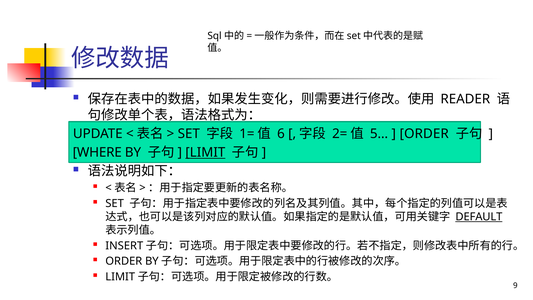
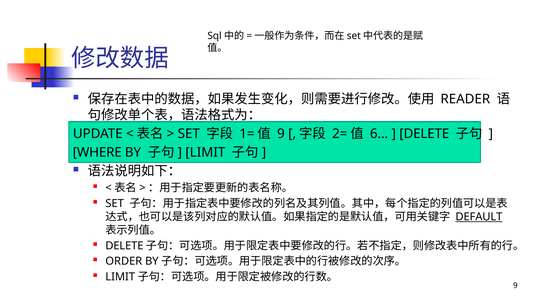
6: 6 -> 9 (281, 134)
5…: 5… -> 6… (379, 134)
ORDER: ORDER -> DELETE (424, 134)
LIMIT underline: present -> none (205, 152)
INSERT: INSERT -> DELETE (124, 246)
